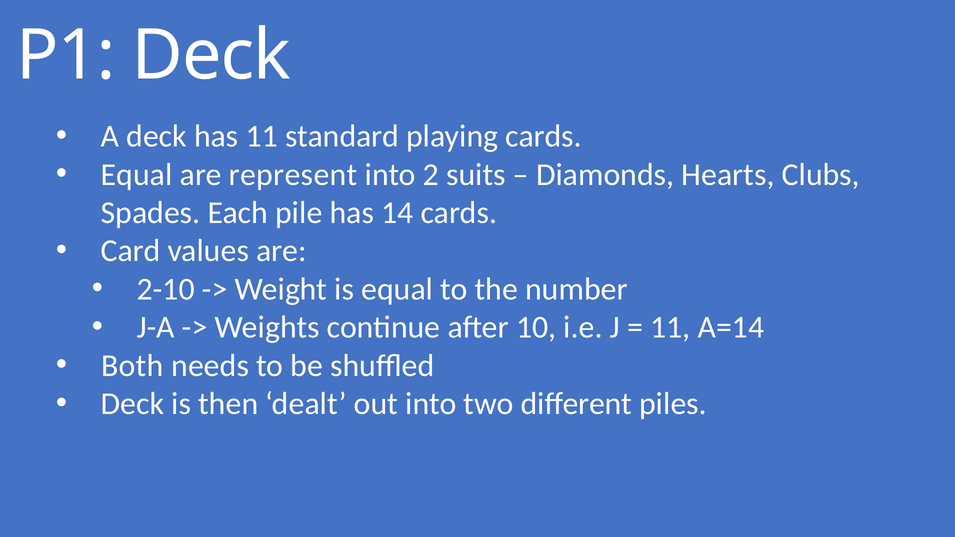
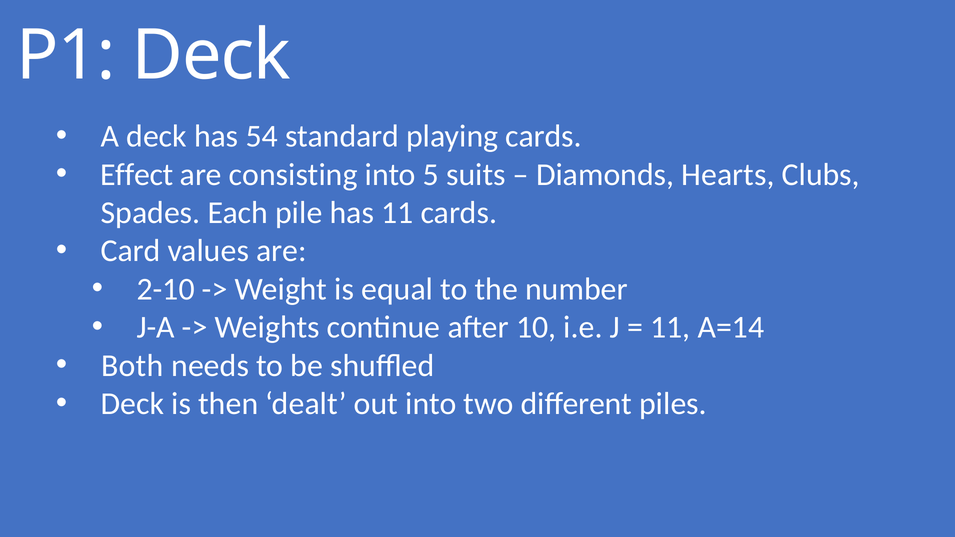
has 11: 11 -> 54 (262, 136)
Equal: Equal -> Effect (137, 175)
represent: represent -> consisting (293, 175)
2: 2 -> 5 (431, 175)
has 14: 14 -> 11 (397, 213)
